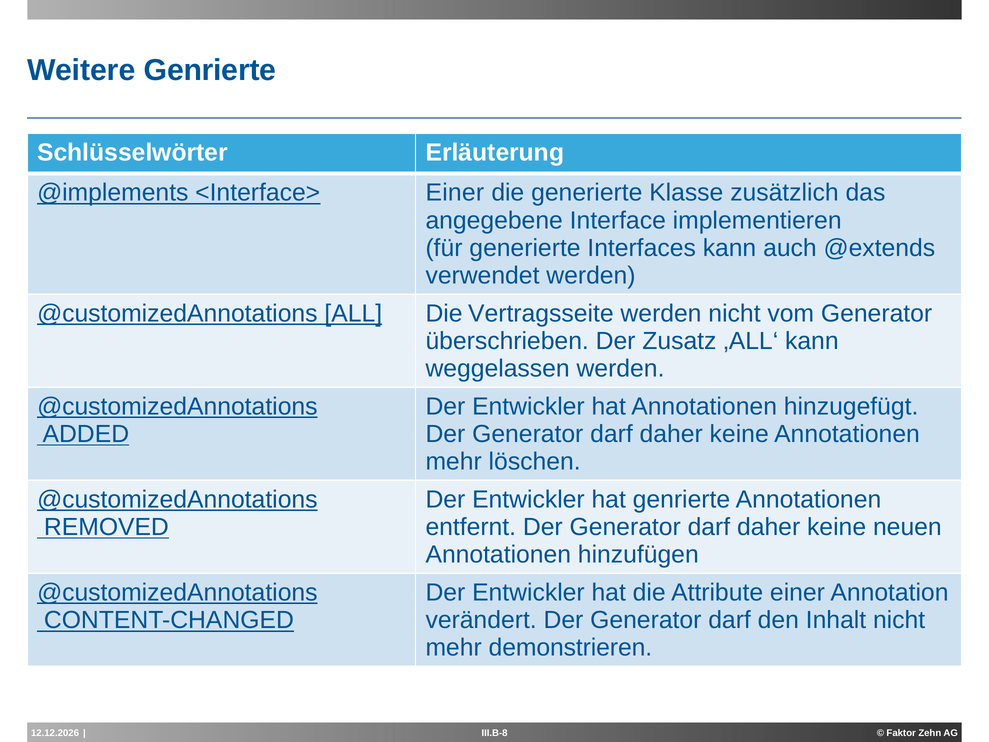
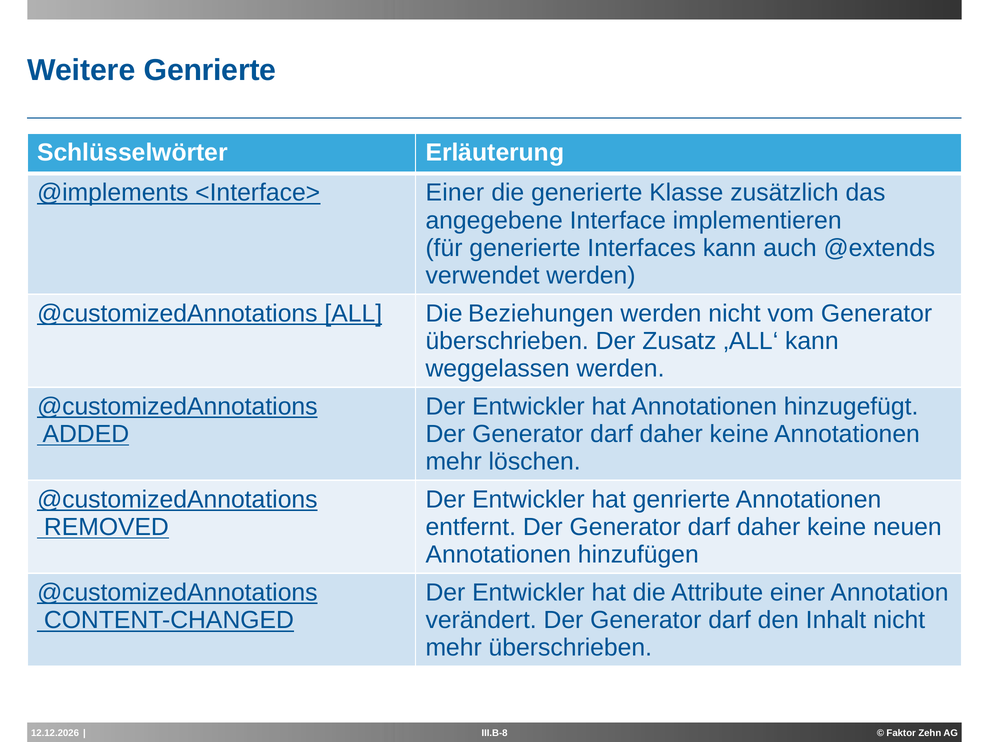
Vertragsseite: Vertragsseite -> Beziehungen (541, 313)
mehr demonstrieren: demonstrieren -> überschrieben (570, 648)
